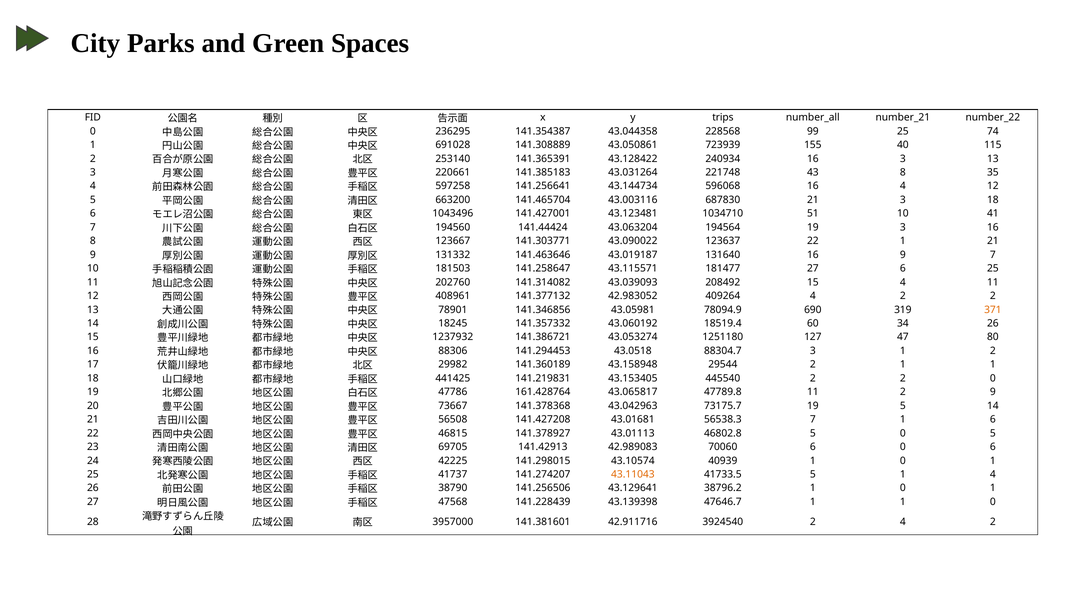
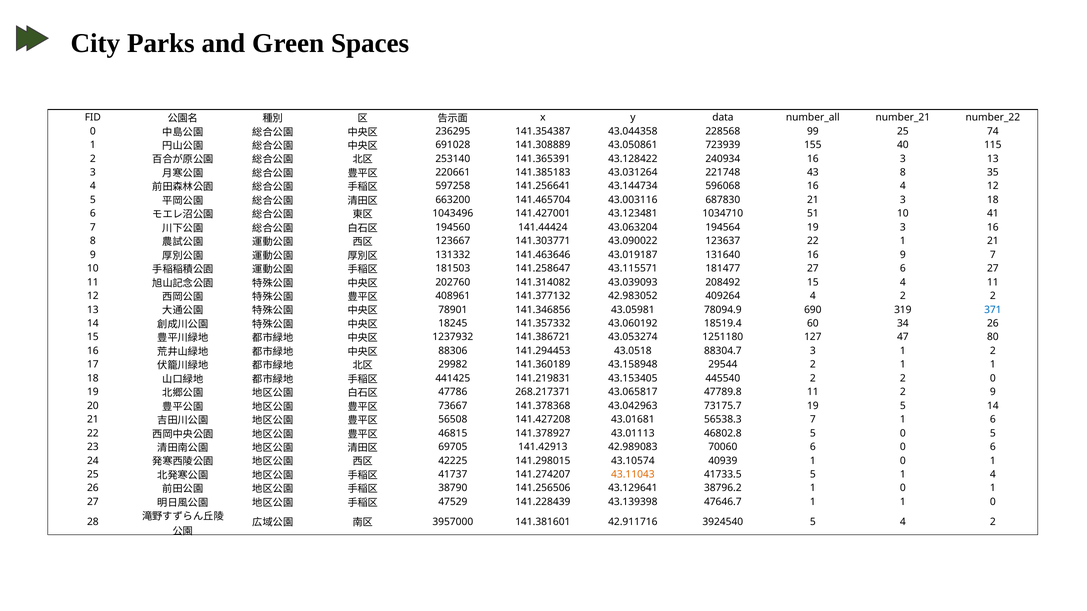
trips: trips -> data (723, 118)
6 25: 25 -> 27 (993, 269)
371 colour: orange -> blue (993, 310)
161.428764: 161.428764 -> 268.217371 (543, 392)
47568: 47568 -> 47529 (453, 502)
3924540 2: 2 -> 5 (813, 522)
